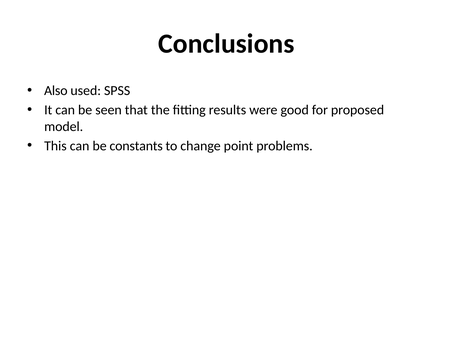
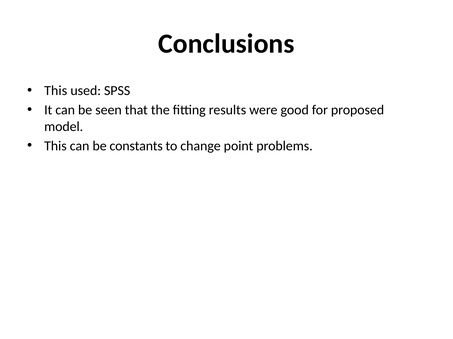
Also: Also -> This (56, 91)
